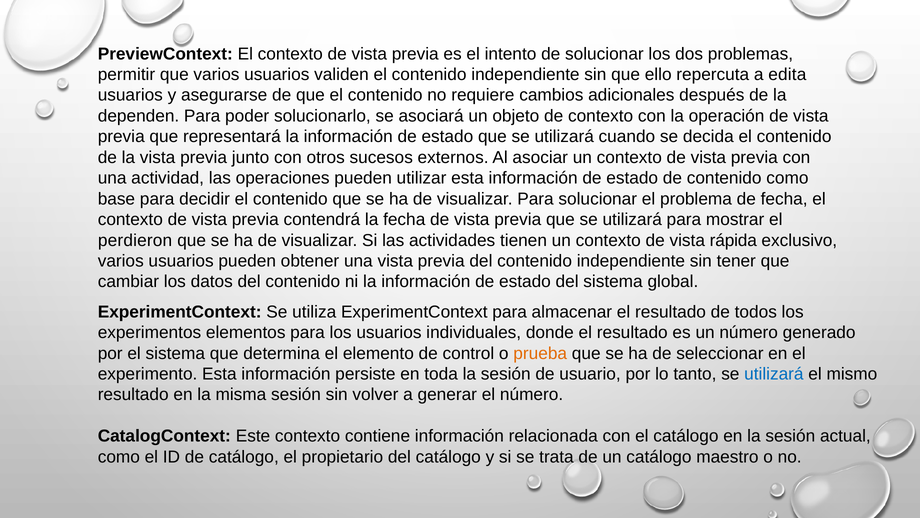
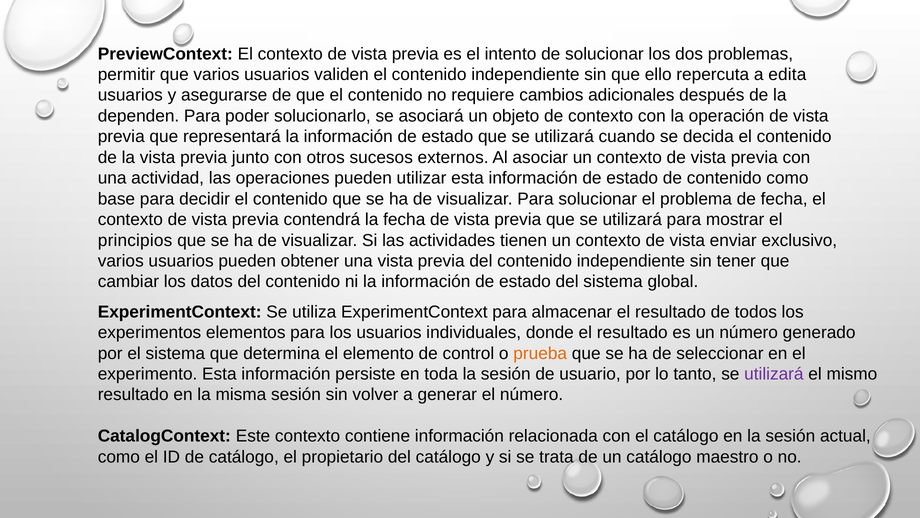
perdieron: perdieron -> principios (135, 240)
rápida: rápida -> enviar (733, 240)
utilizará colour: blue -> purple (774, 374)
